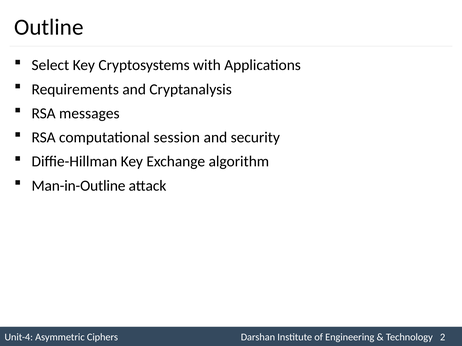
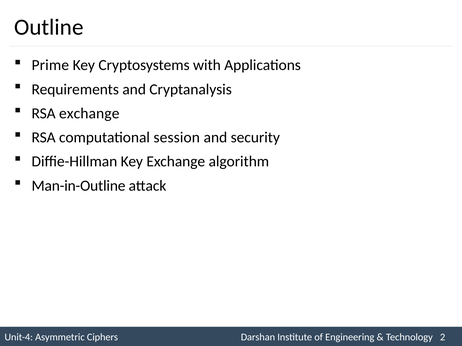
Select: Select -> Prime (50, 65)
RSA messages: messages -> exchange (89, 114)
